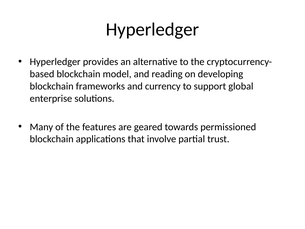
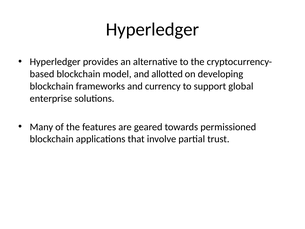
reading: reading -> allotted (167, 74)
